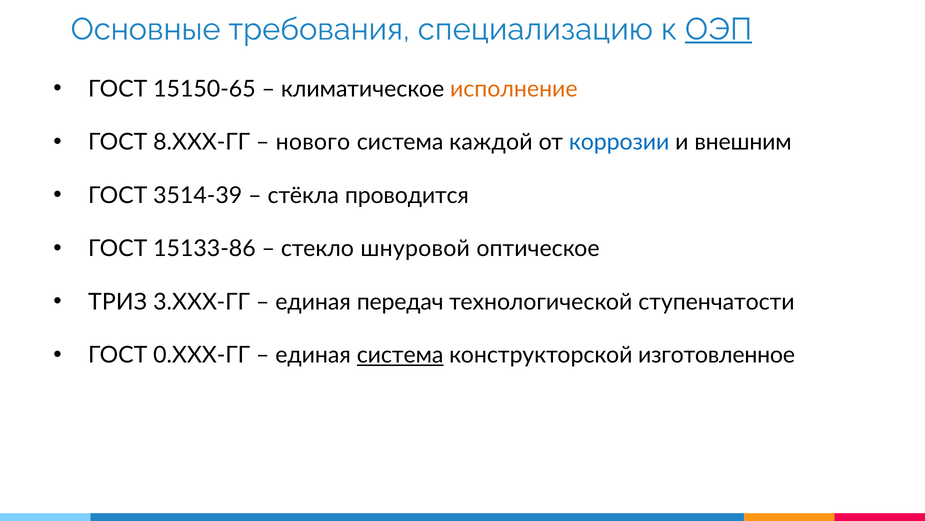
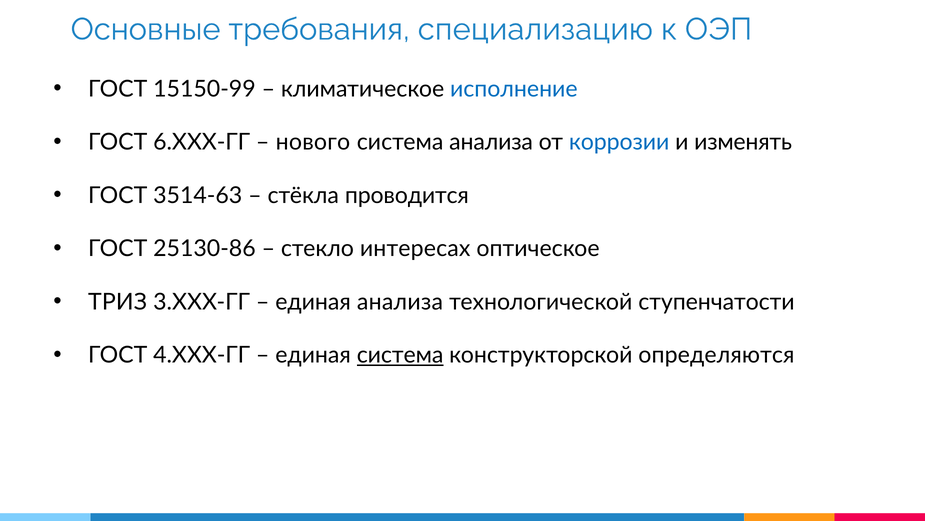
ОЭП underline: present -> none (719, 29)
15150-65: 15150-65 -> 15150-99 (204, 89)
исполнение colour: orange -> blue (514, 89)
8.ХХХ-ГГ: 8.ХХХ-ГГ -> 6.ХХХ-ГГ (202, 142)
система каждой: каждой -> анализа (491, 142)
внешним: внешним -> изменять (743, 142)
3514-39: 3514-39 -> 3514-63 (198, 195)
15133-86: 15133-86 -> 25130-86 (204, 248)
шнуровой: шнуровой -> интересах (415, 248)
единая передач: передач -> анализа (400, 302)
0.ХХХ-ГГ: 0.ХХХ-ГГ -> 4.ХХХ-ГГ (202, 355)
изготовленное: изготовленное -> определяются (716, 355)
